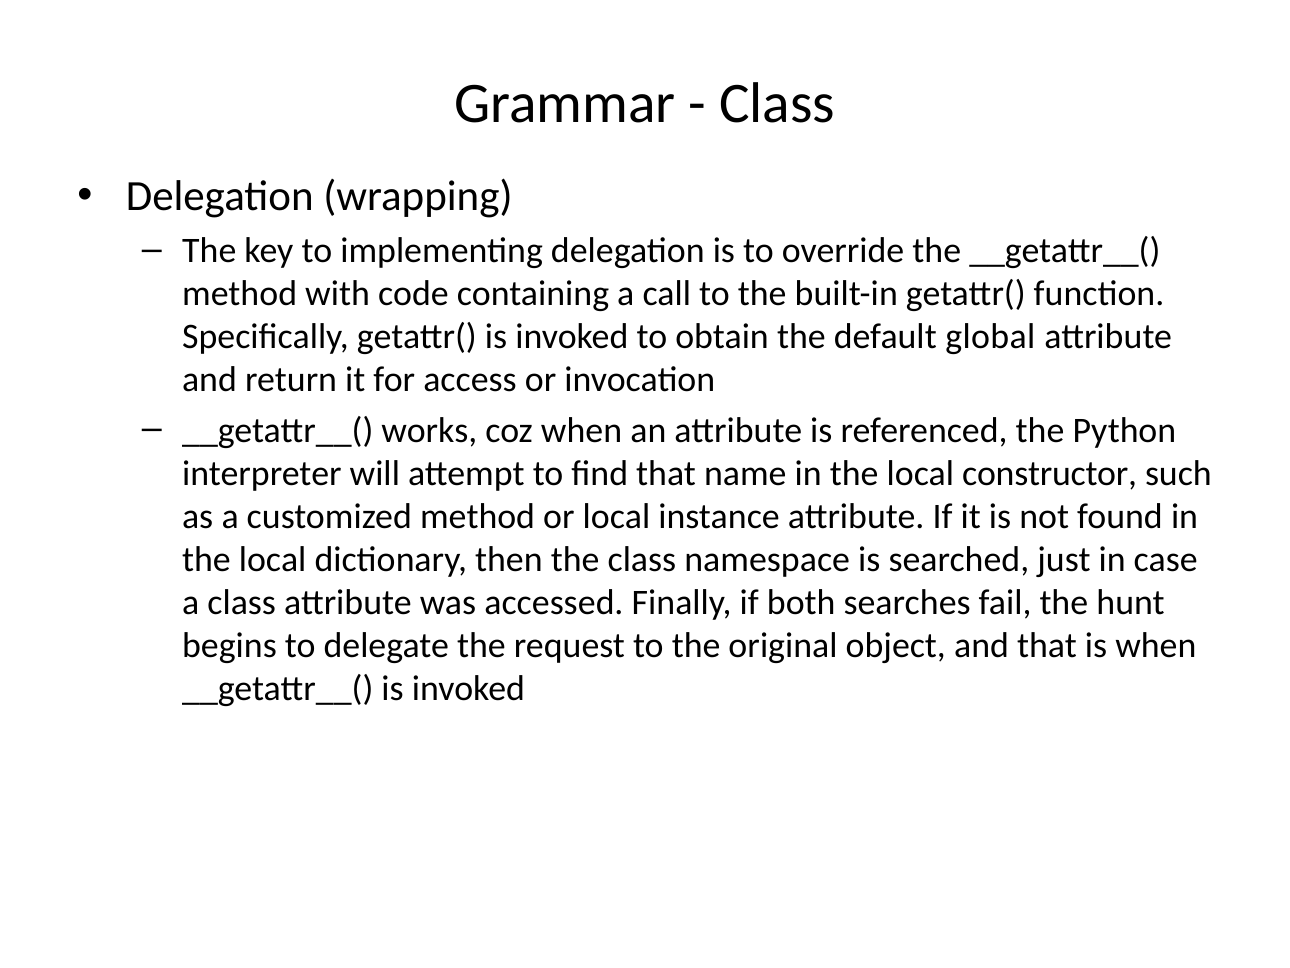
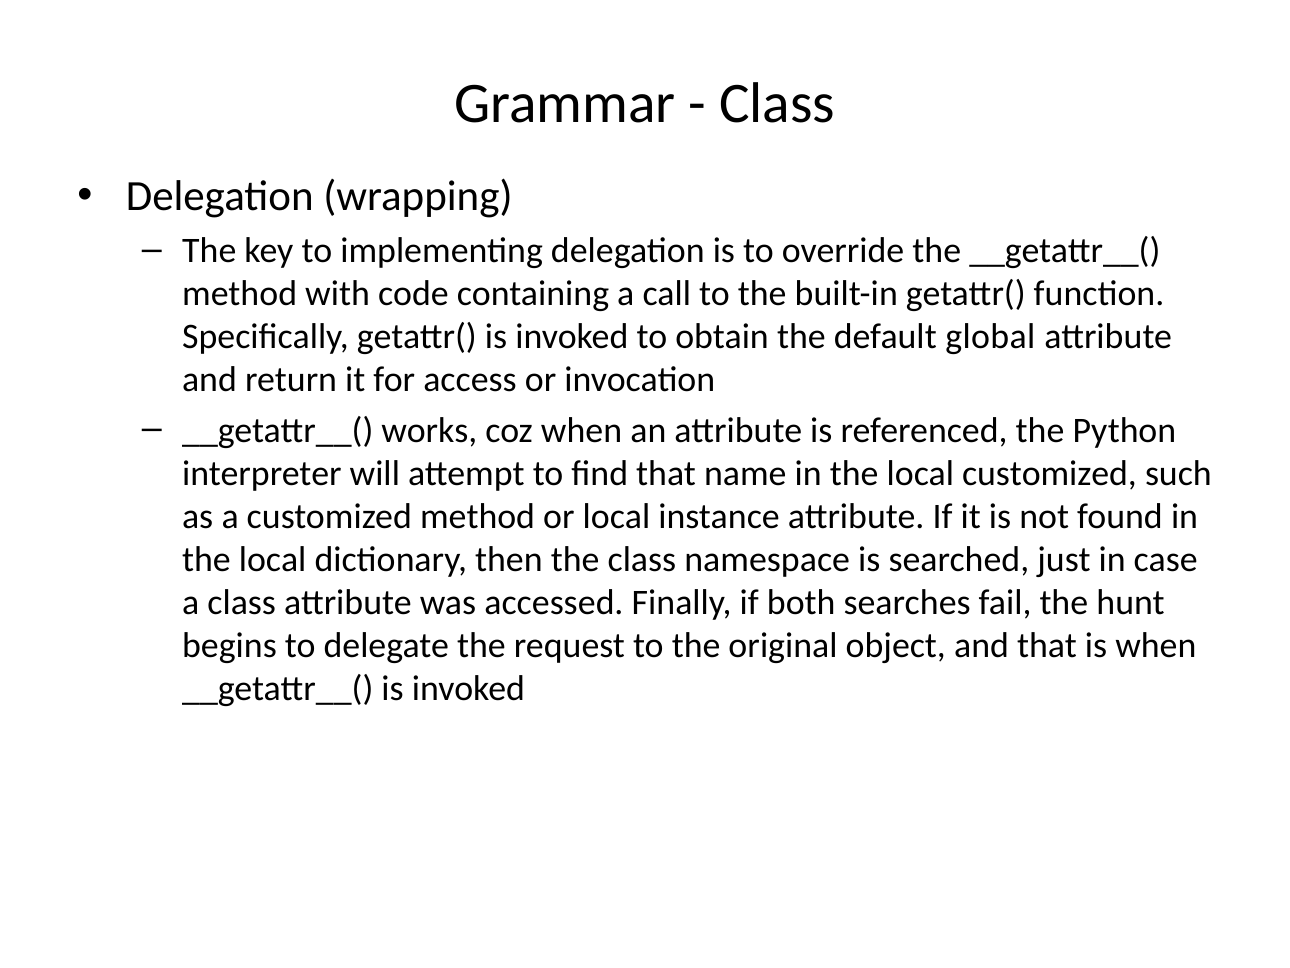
local constructor: constructor -> customized (1050, 473)
